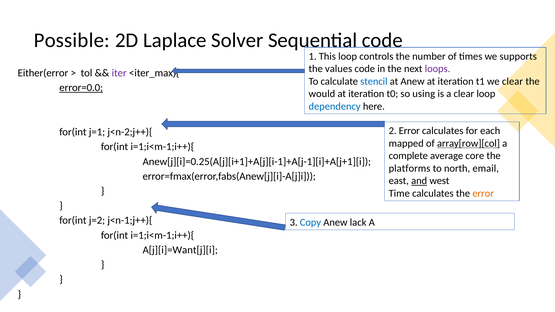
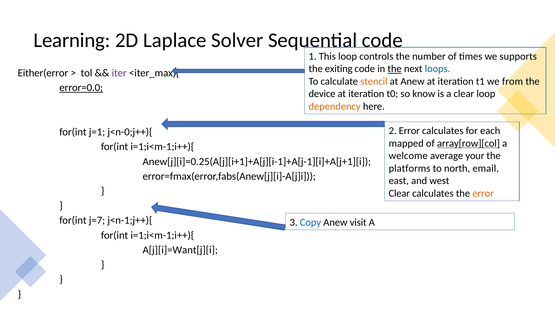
Possible: Possible -> Learning (72, 40)
values: values -> exiting (339, 69)
the underline: none -> present (395, 69)
loops colour: purple -> blue (438, 69)
stencil colour: blue -> orange (374, 81)
we clear: clear -> from (513, 81)
would: would -> device (322, 94)
using: using -> know (424, 94)
dependency colour: blue -> orange (335, 106)
j<n-2;j++){: j<n-2;j++){ -> j<n-0;j++){ (130, 132)
complete: complete -> welcome (408, 156)
core: core -> your (475, 156)
and underline: present -> none (419, 181)
Time: Time -> Clear (399, 193)
j=2: j=2 -> j=7 (97, 221)
lack: lack -> visit (358, 222)
